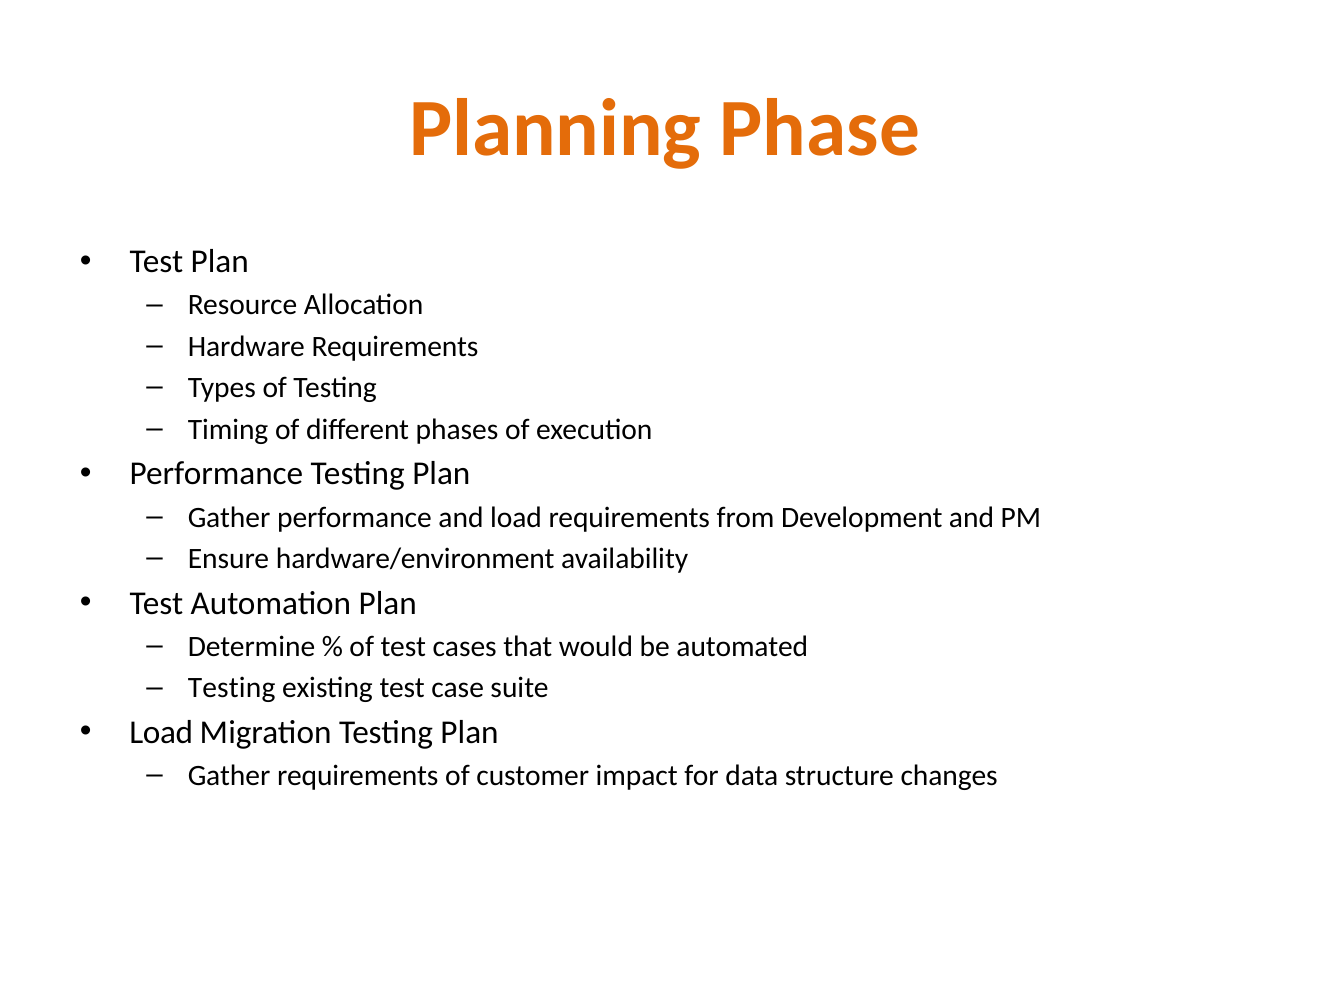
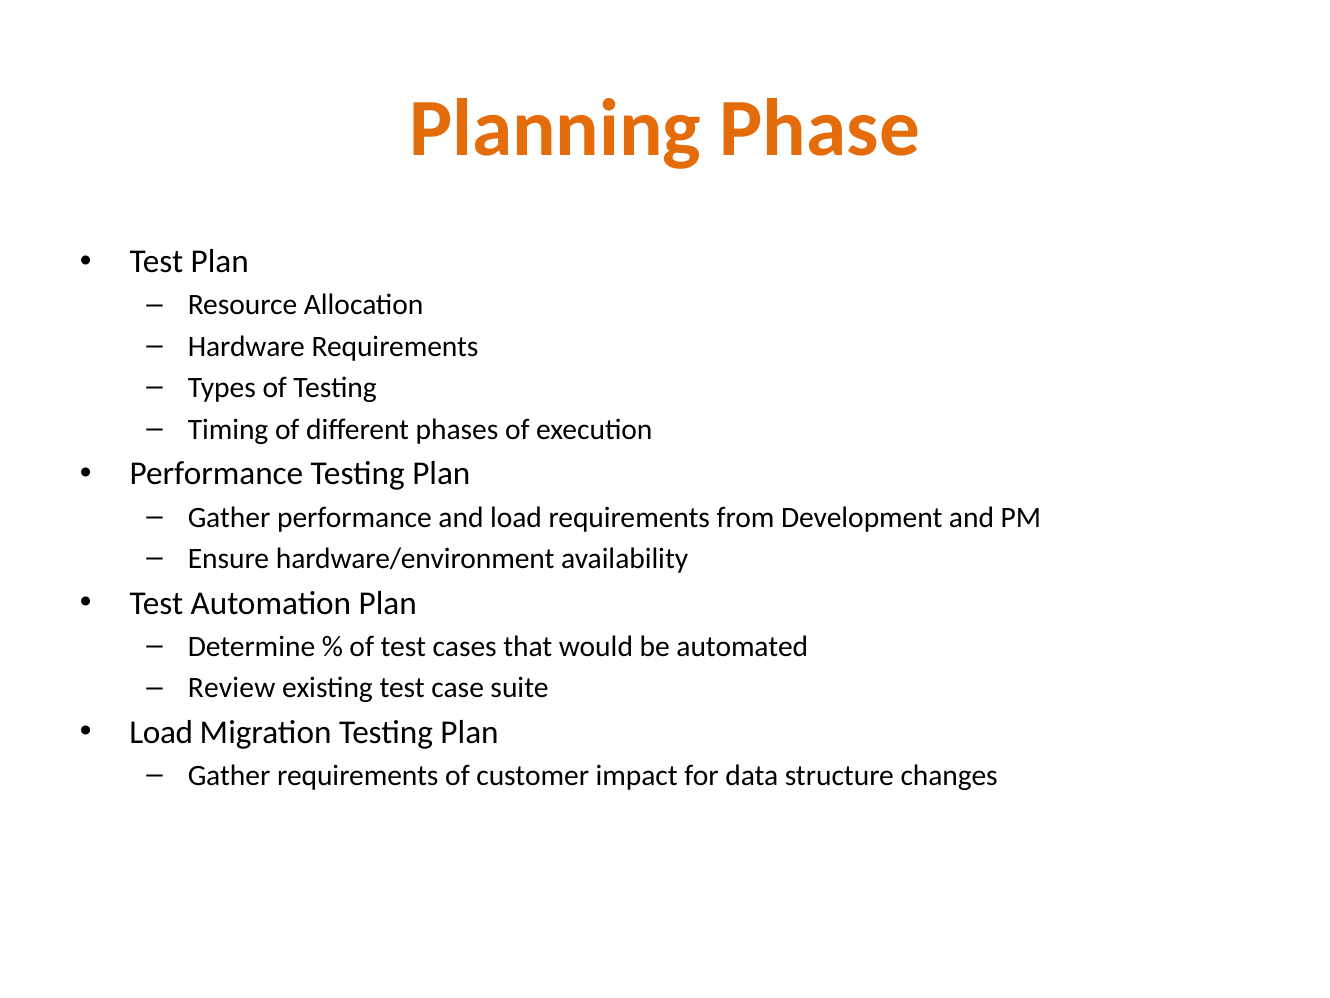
Testing: Testing -> Review (232, 688)
